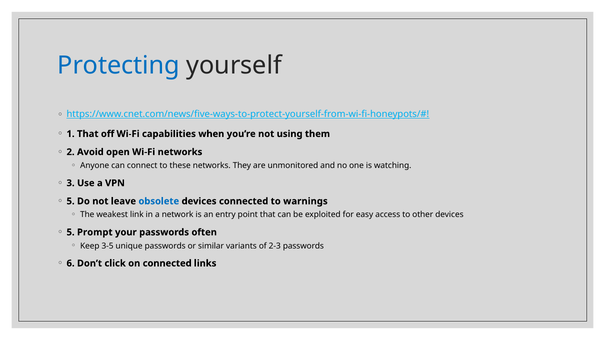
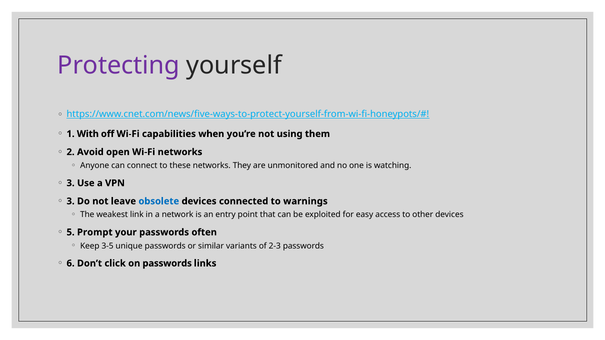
Protecting colour: blue -> purple (119, 66)
1 That: That -> With (88, 134)
5: 5 -> 3 (71, 201)
on connected: connected -> passwords (167, 264)
